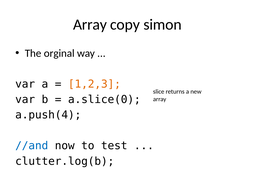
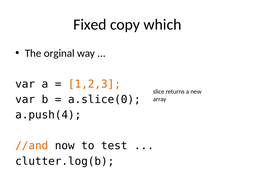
Array: Array -> Fixed (90, 25)
simon: simon -> which (162, 25)
//and colour: blue -> orange (32, 146)
